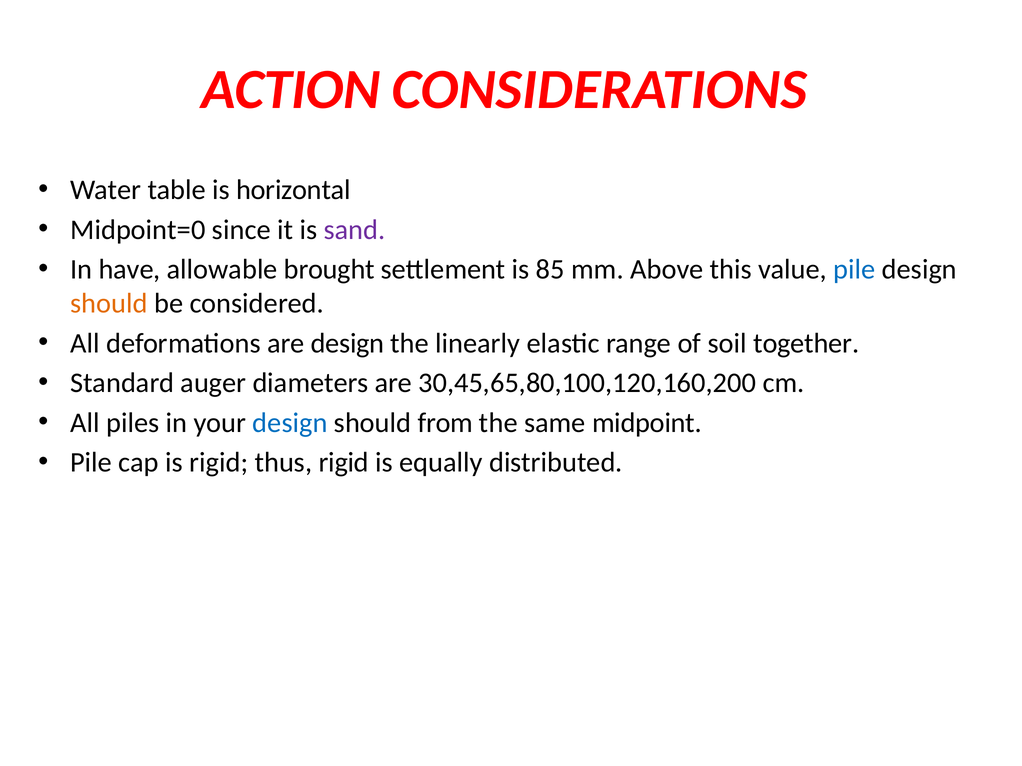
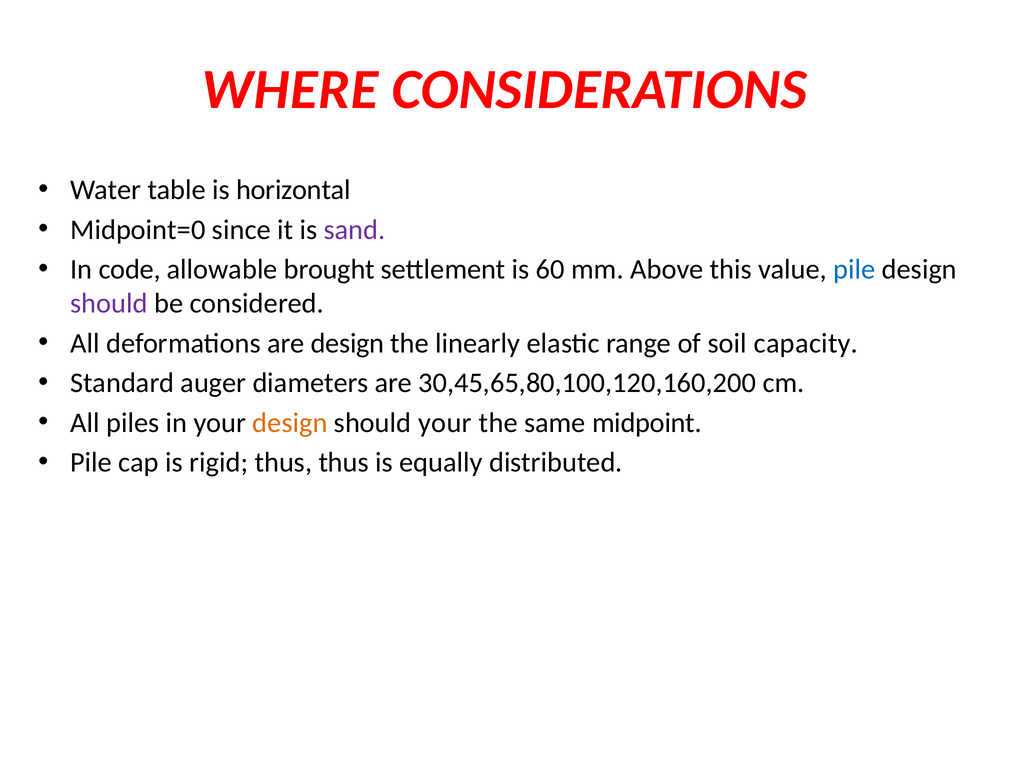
ACTION: ACTION -> WHERE (290, 89)
have: have -> code (130, 270)
85: 85 -> 60 (550, 270)
should colour: orange -> purple (109, 304)
together: together -> capacity (806, 343)
design colour: blue -> orange (290, 423)
should from: from -> your (445, 423)
thus rigid: rigid -> thus (344, 463)
